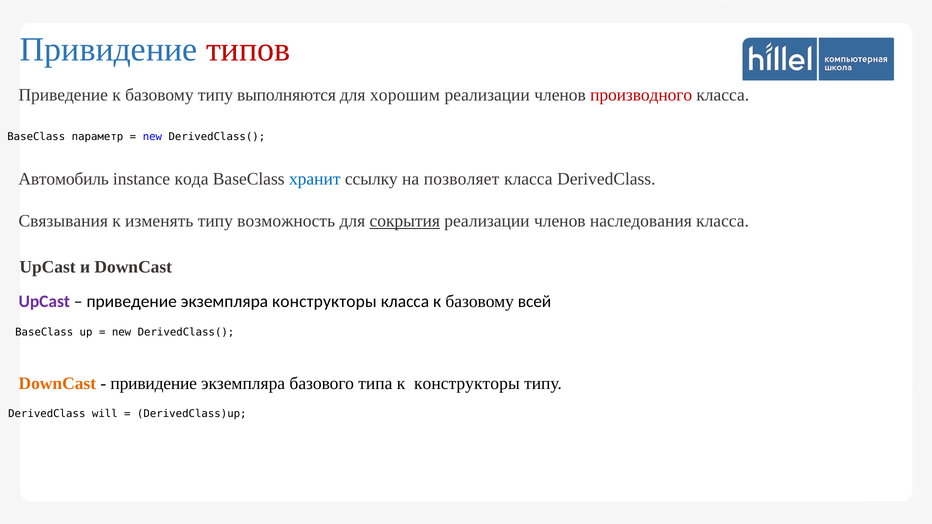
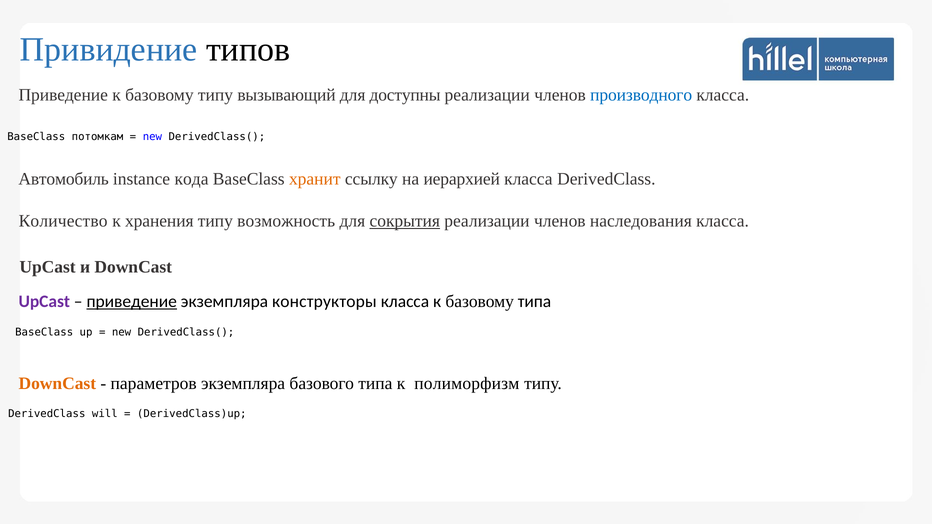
типов colour: red -> black (248, 49)
выполняются: выполняются -> вызывающий (287, 95)
хорошим: хорошим -> доступны (405, 95)
производного colour: red -> blue (641, 95)
параметр: параметр -> потомкам (97, 137)
хранит colour: blue -> orange (315, 179)
позволяет: позволяет -> иерархией (462, 179)
Связывания: Связывания -> Количество (63, 221)
изменять: изменять -> хранения (159, 221)
приведение underline: none -> present (132, 302)
базовому всей: всей -> типа (535, 302)
привидение: привидение -> параметров (154, 384)
к конструкторы: конструкторы -> полиморфизм (467, 384)
